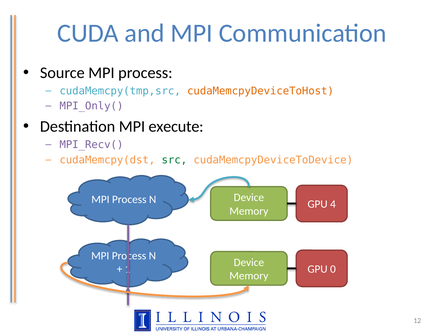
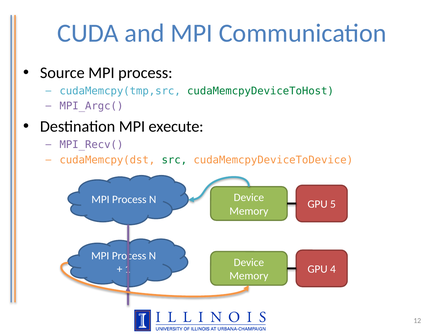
cudaMemcpyDeviceToHost colour: orange -> green (260, 91)
MPI_Only(: MPI_Only( -> MPI_Argc( (91, 106)
4: 4 -> 5 (333, 204)
0: 0 -> 4 (333, 269)
